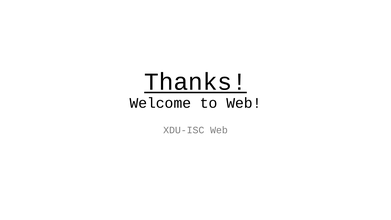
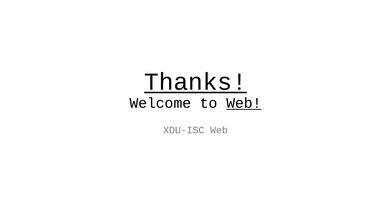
Web underline: none -> present (244, 103)
